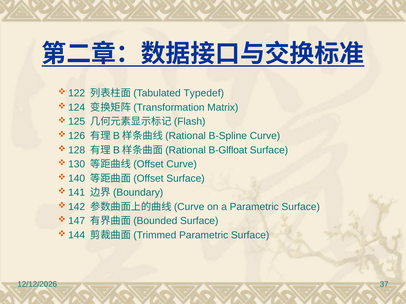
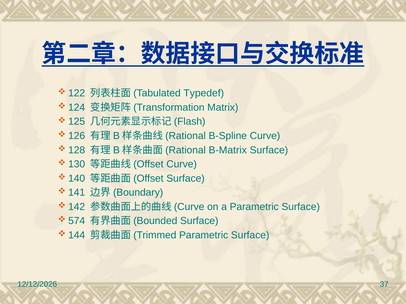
B-Glfloat: B-Glfloat -> B-Matrix (228, 150)
147: 147 -> 574 (77, 221)
